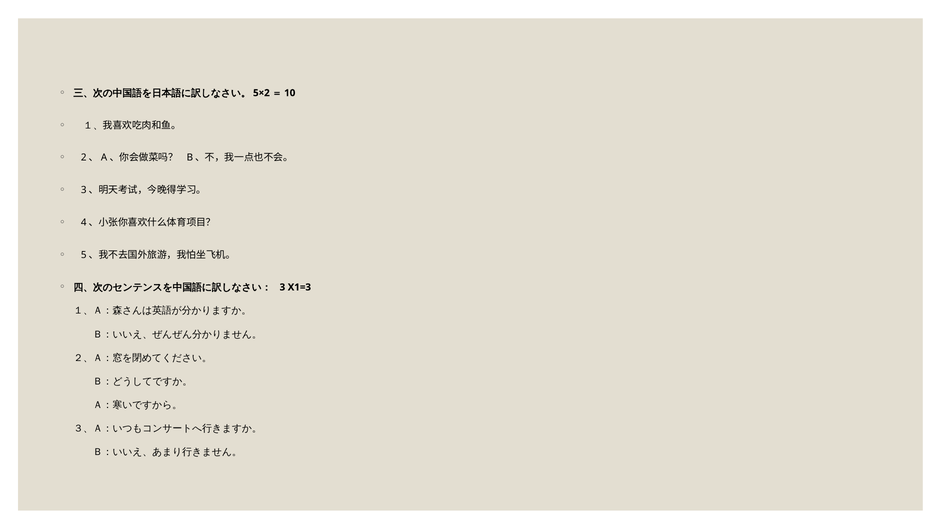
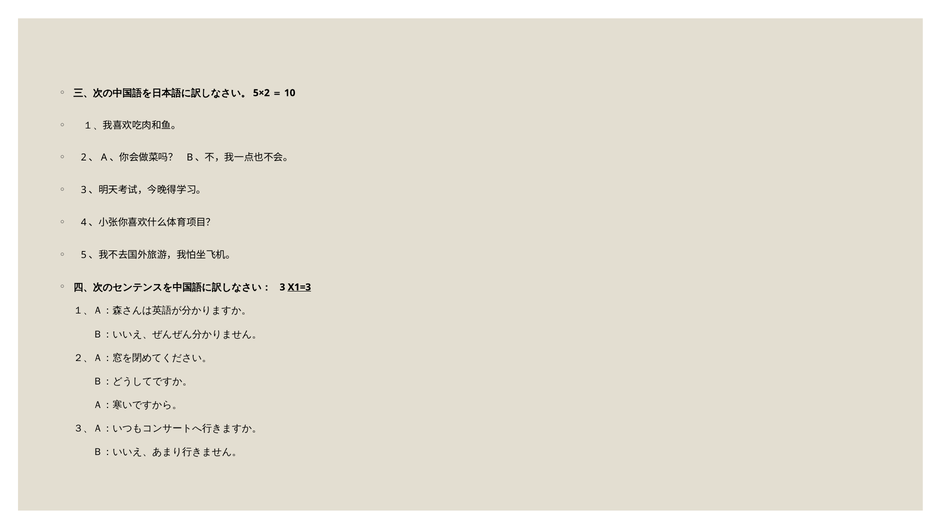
X1=3 underline: none -> present (299, 287)
